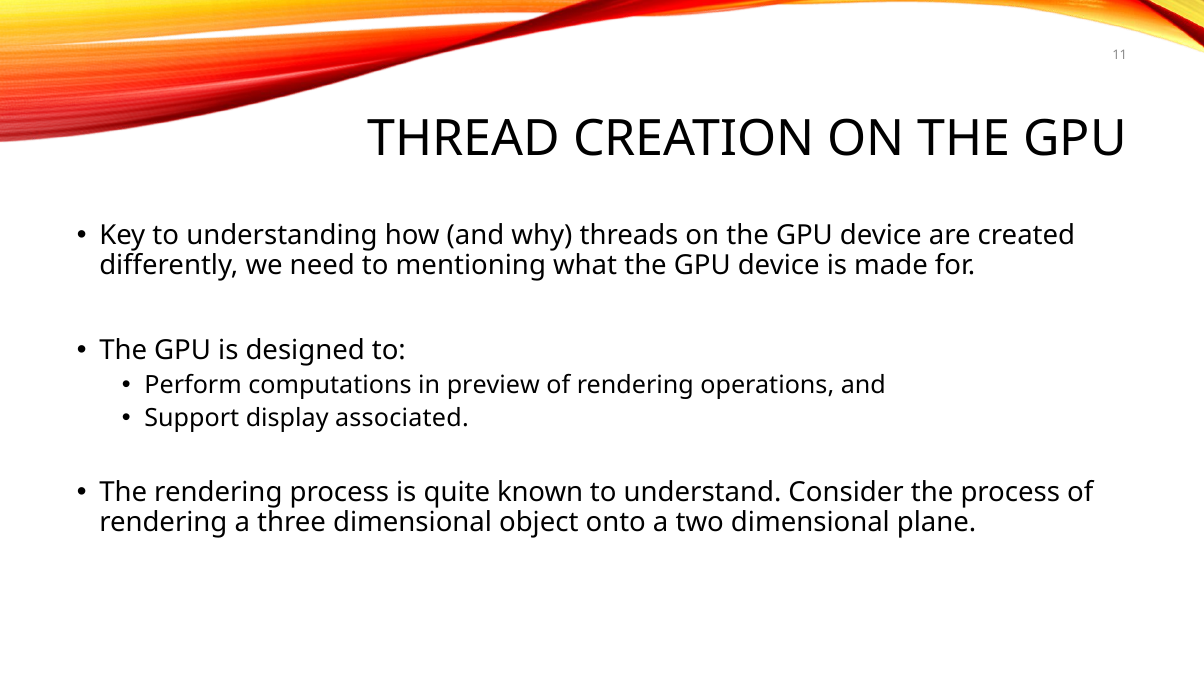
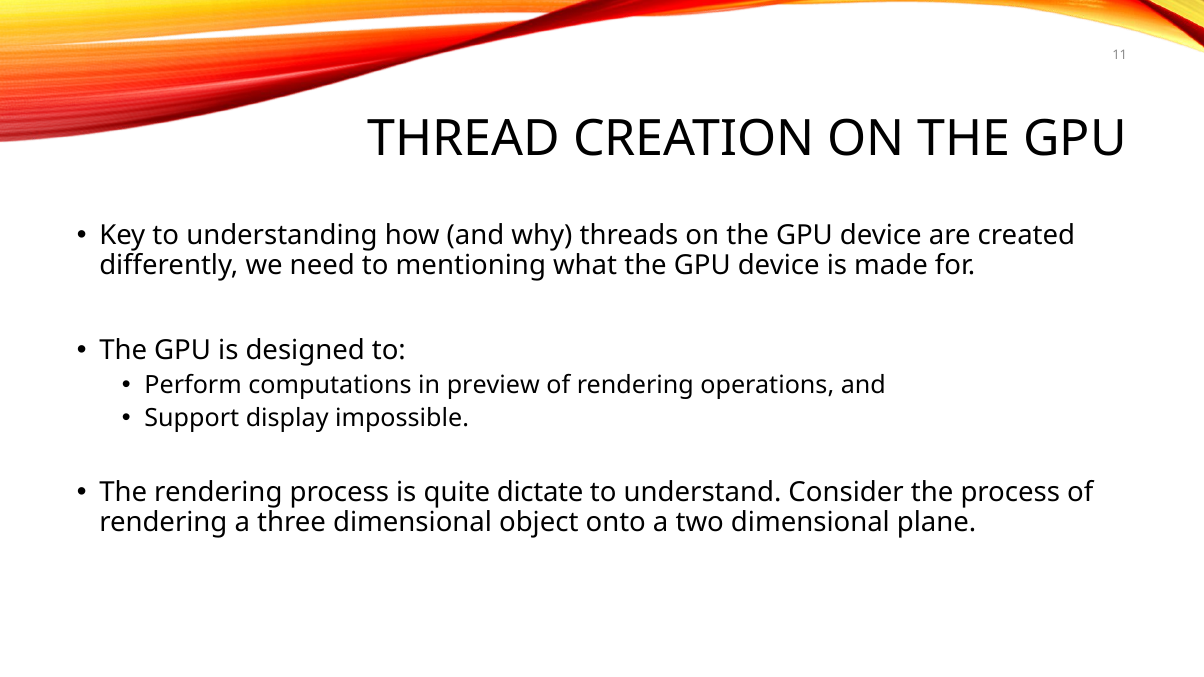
associated: associated -> impossible (402, 418)
known: known -> dictate (540, 493)
